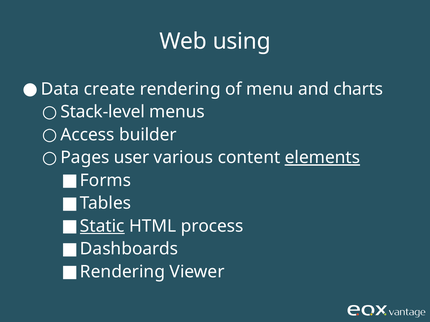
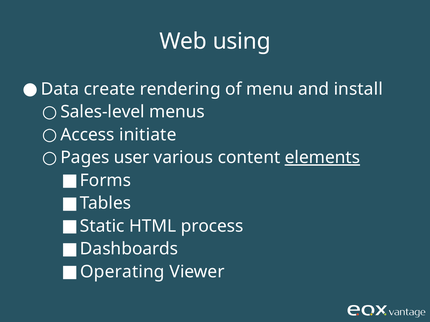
charts: charts -> install (358, 89)
Stack-level: Stack-level -> Sales-level (103, 112)
builder: builder -> initiate (148, 135)
Static underline: present -> none (102, 226)
Rendering: Rendering -> Operating (122, 272)
